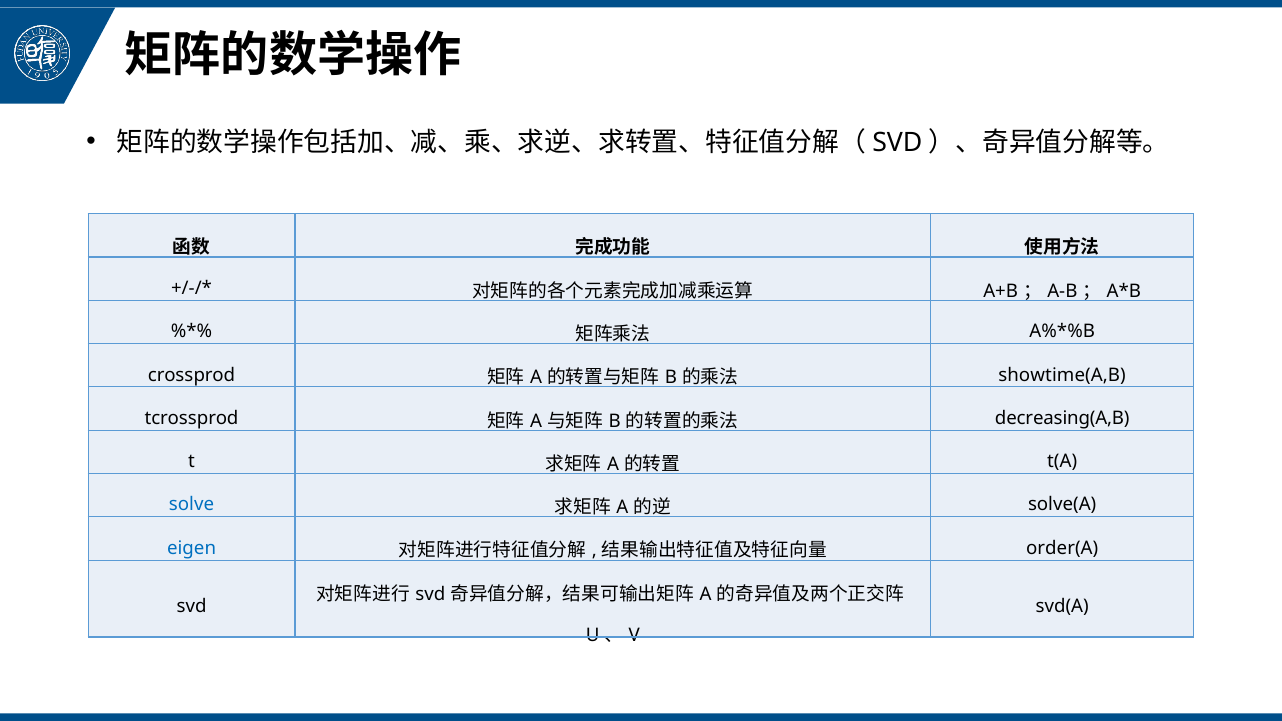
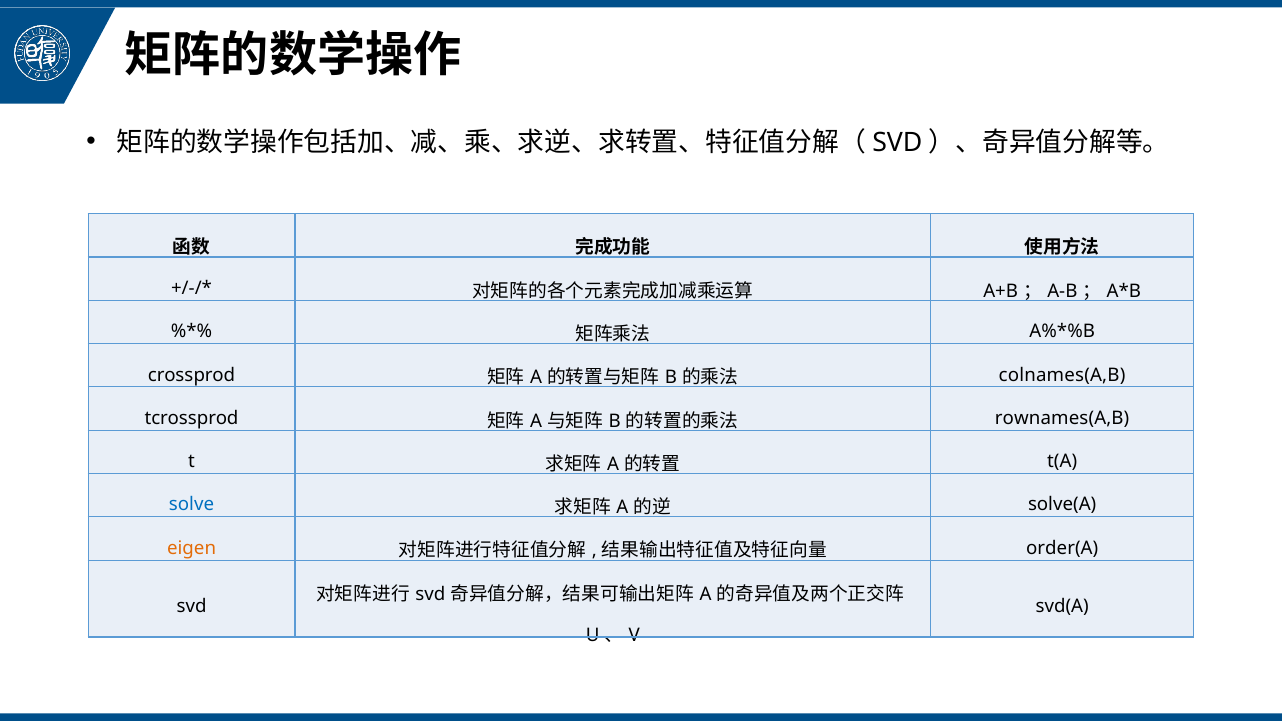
showtime(A,B: showtime(A,B -> colnames(A,B (1062, 375)
decreasing(A,B: decreasing(A,B -> rownames(A,B (1062, 418)
eigen colour: blue -> orange (192, 548)
